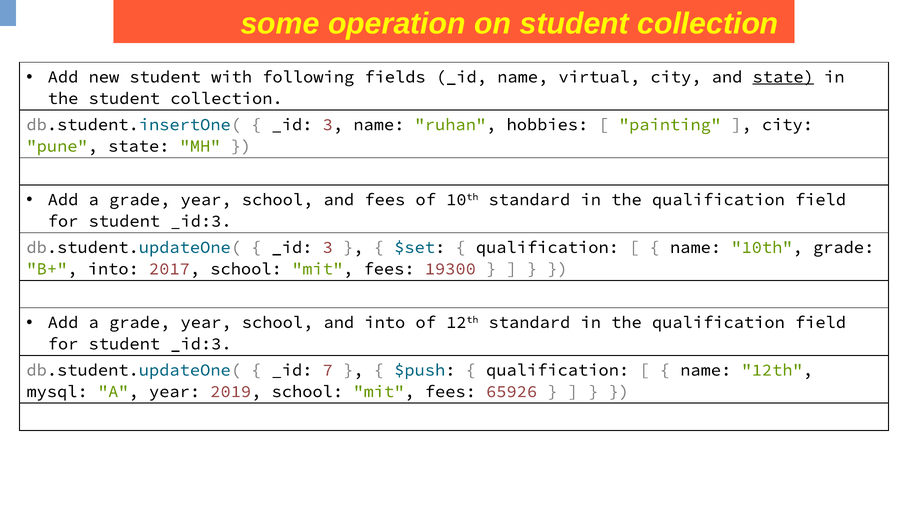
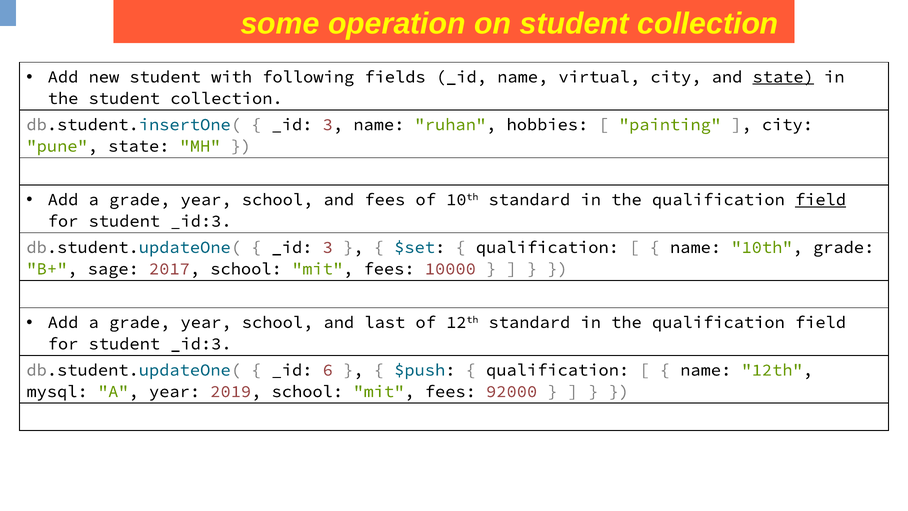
field underline: none -> present (821, 199)
B+ into: into -> sage (113, 269)
19300: 19300 -> 10000 (450, 269)
and into: into -> last (385, 322)
7: 7 -> 6 (328, 370)
65926: 65926 -> 92000 (512, 391)
